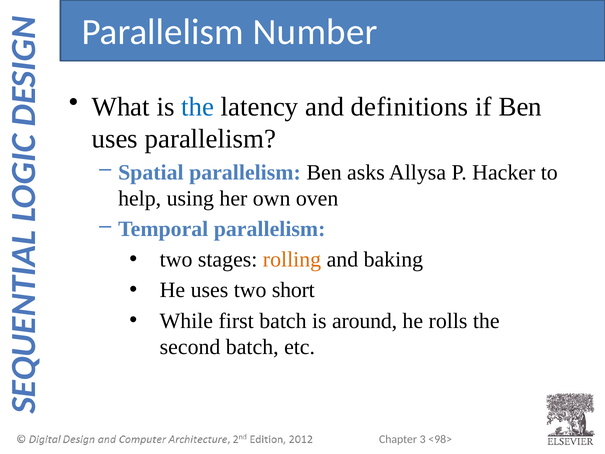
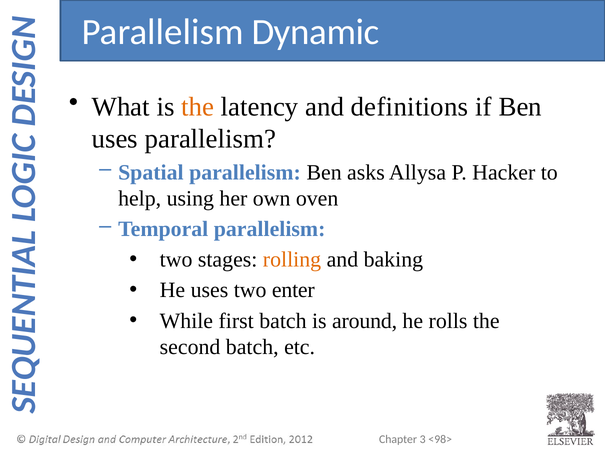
Number: Number -> Dynamic (316, 32)
the colour: blue -> orange (198, 107)
short: short -> enter (293, 290)
